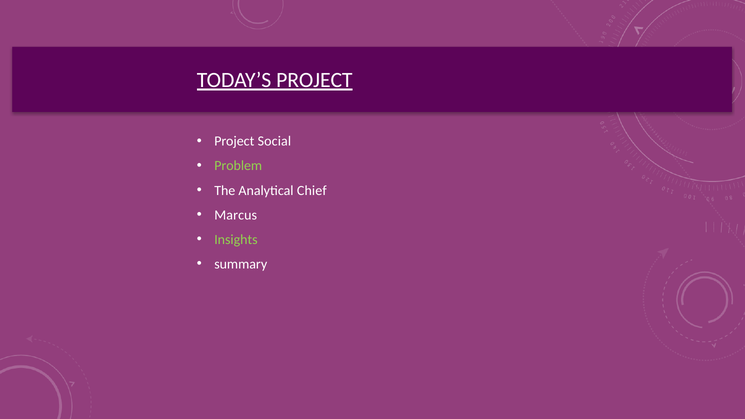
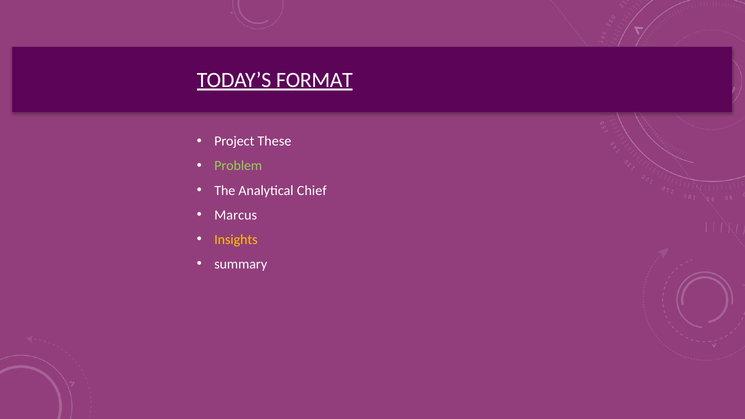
TODAY’S PROJECT: PROJECT -> FORMAT (314, 80)
Social: Social -> These (274, 141)
Insights colour: light green -> yellow (236, 239)
